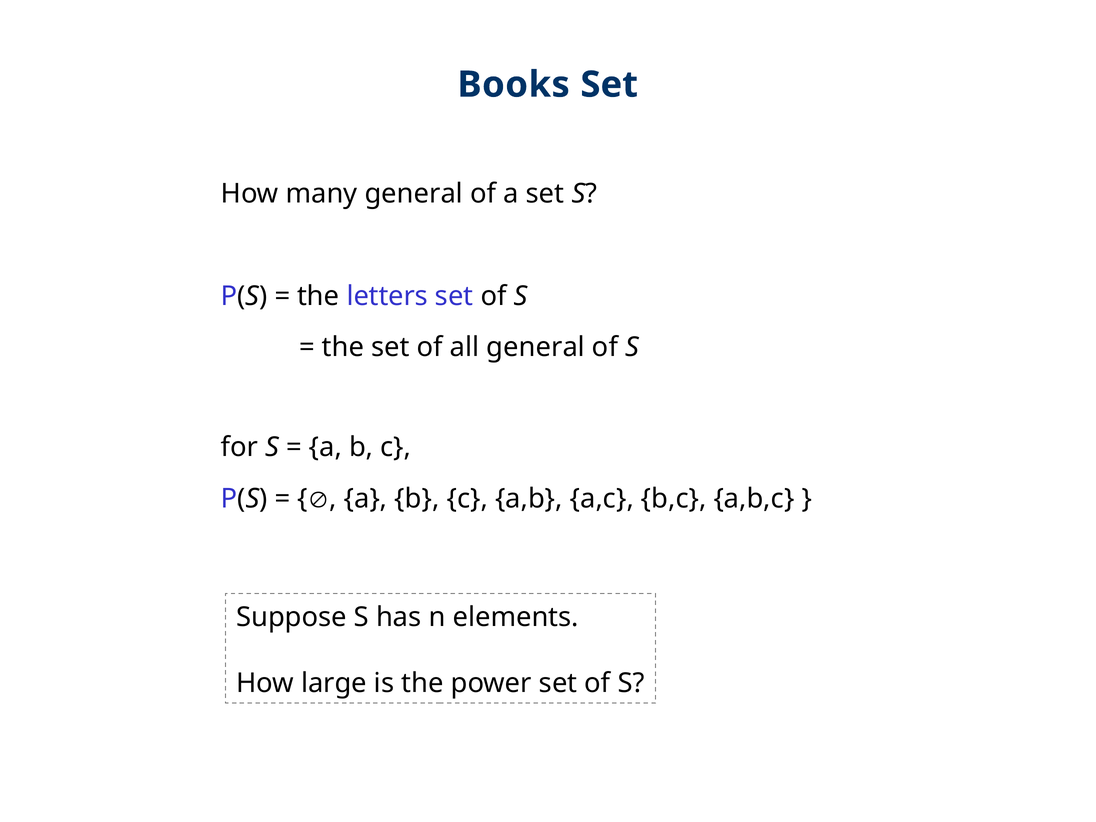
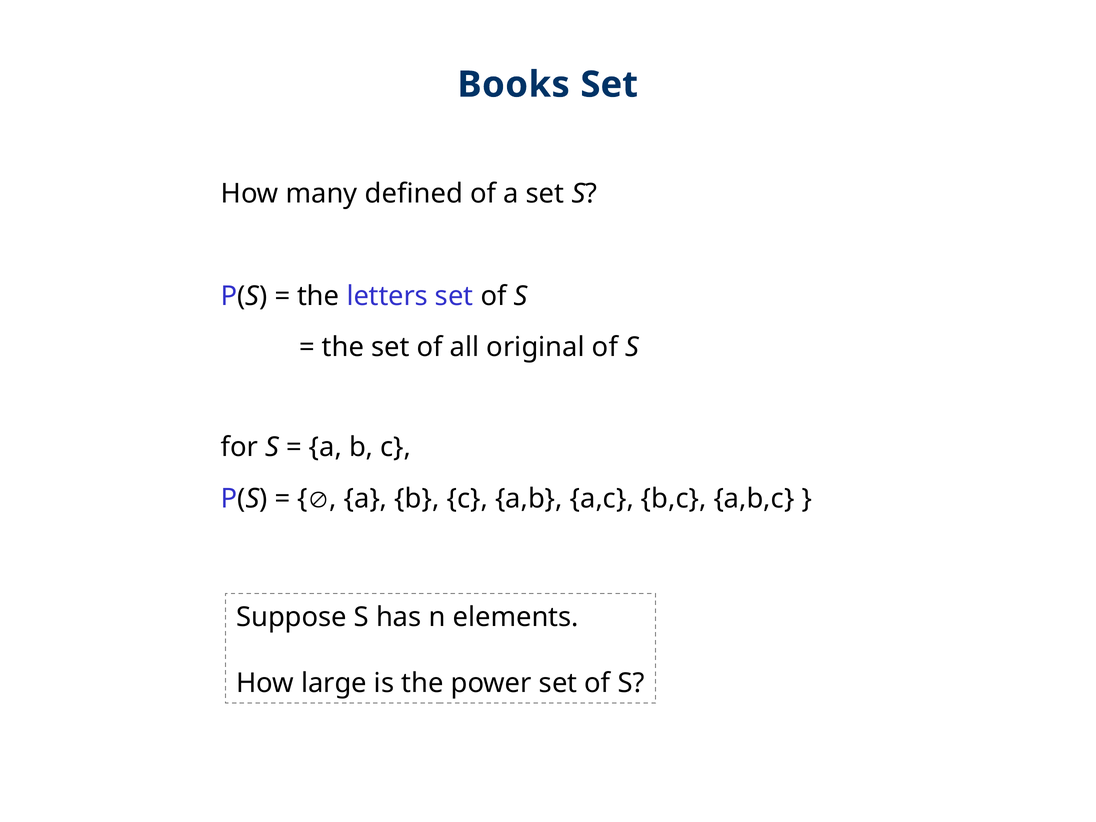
many general: general -> defined (414, 194)
all general: general -> original (536, 347)
